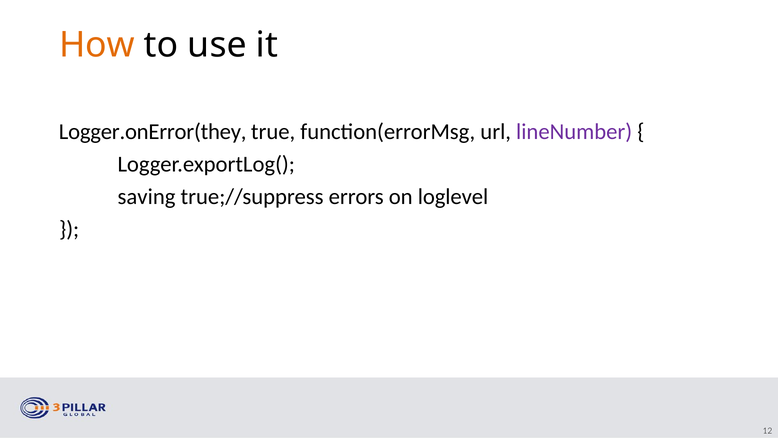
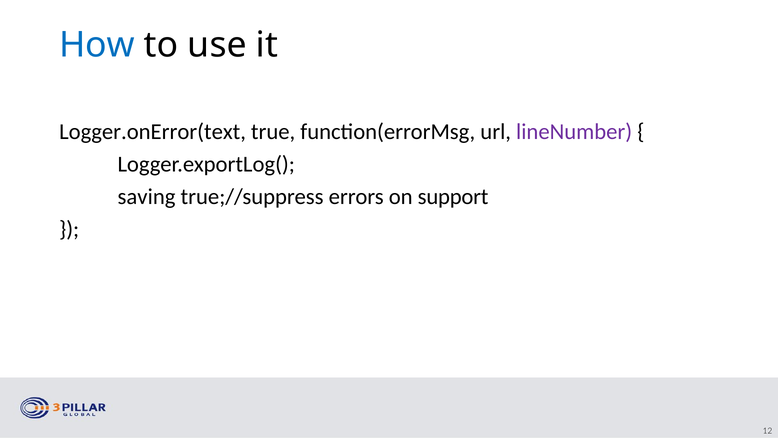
How colour: orange -> blue (97, 45)
Logger.onError(they: Logger.onError(they -> Logger.onError(text (153, 131)
loglevel: loglevel -> support (453, 197)
